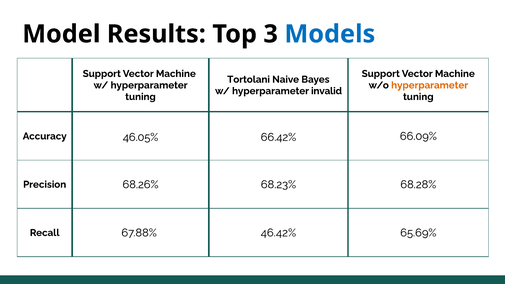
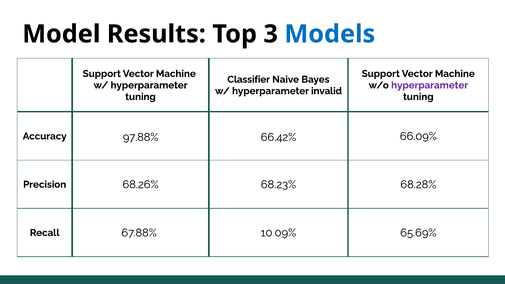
Tortolani: Tortolani -> Classifier (249, 79)
hyperparameter colour: orange -> purple (430, 85)
46.05%: 46.05% -> 97.88% (141, 137)
46.42%: 46.42% -> 10.09% (278, 233)
